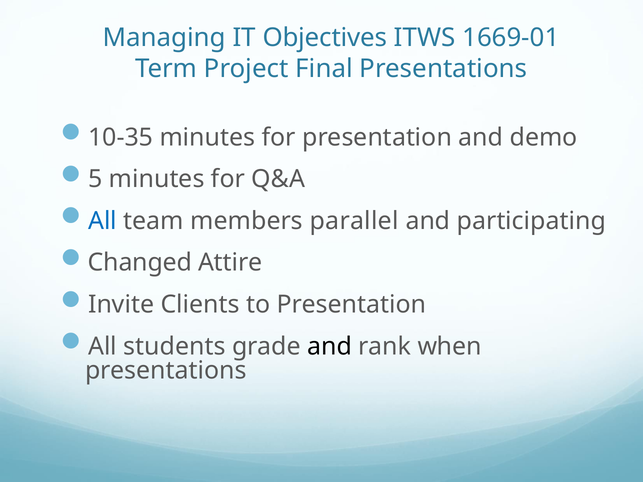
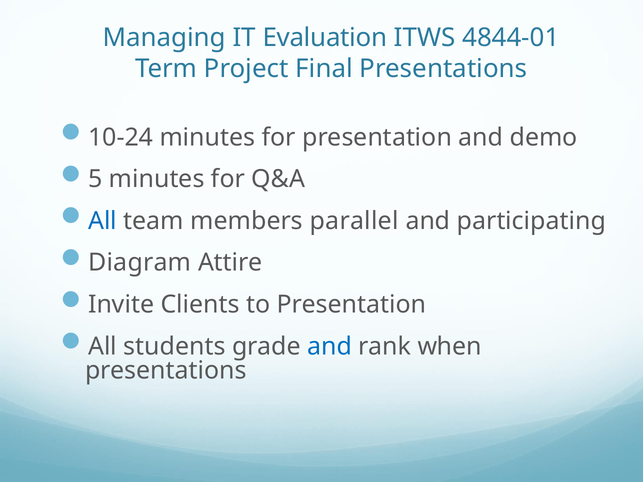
Objectives: Objectives -> Evaluation (325, 38)
1669-01: 1669-01 -> 4844-01 (511, 38)
10-35: 10-35 -> 10-24 (121, 137)
Changed: Changed -> Diagram (140, 263)
and colour: black -> blue (330, 346)
